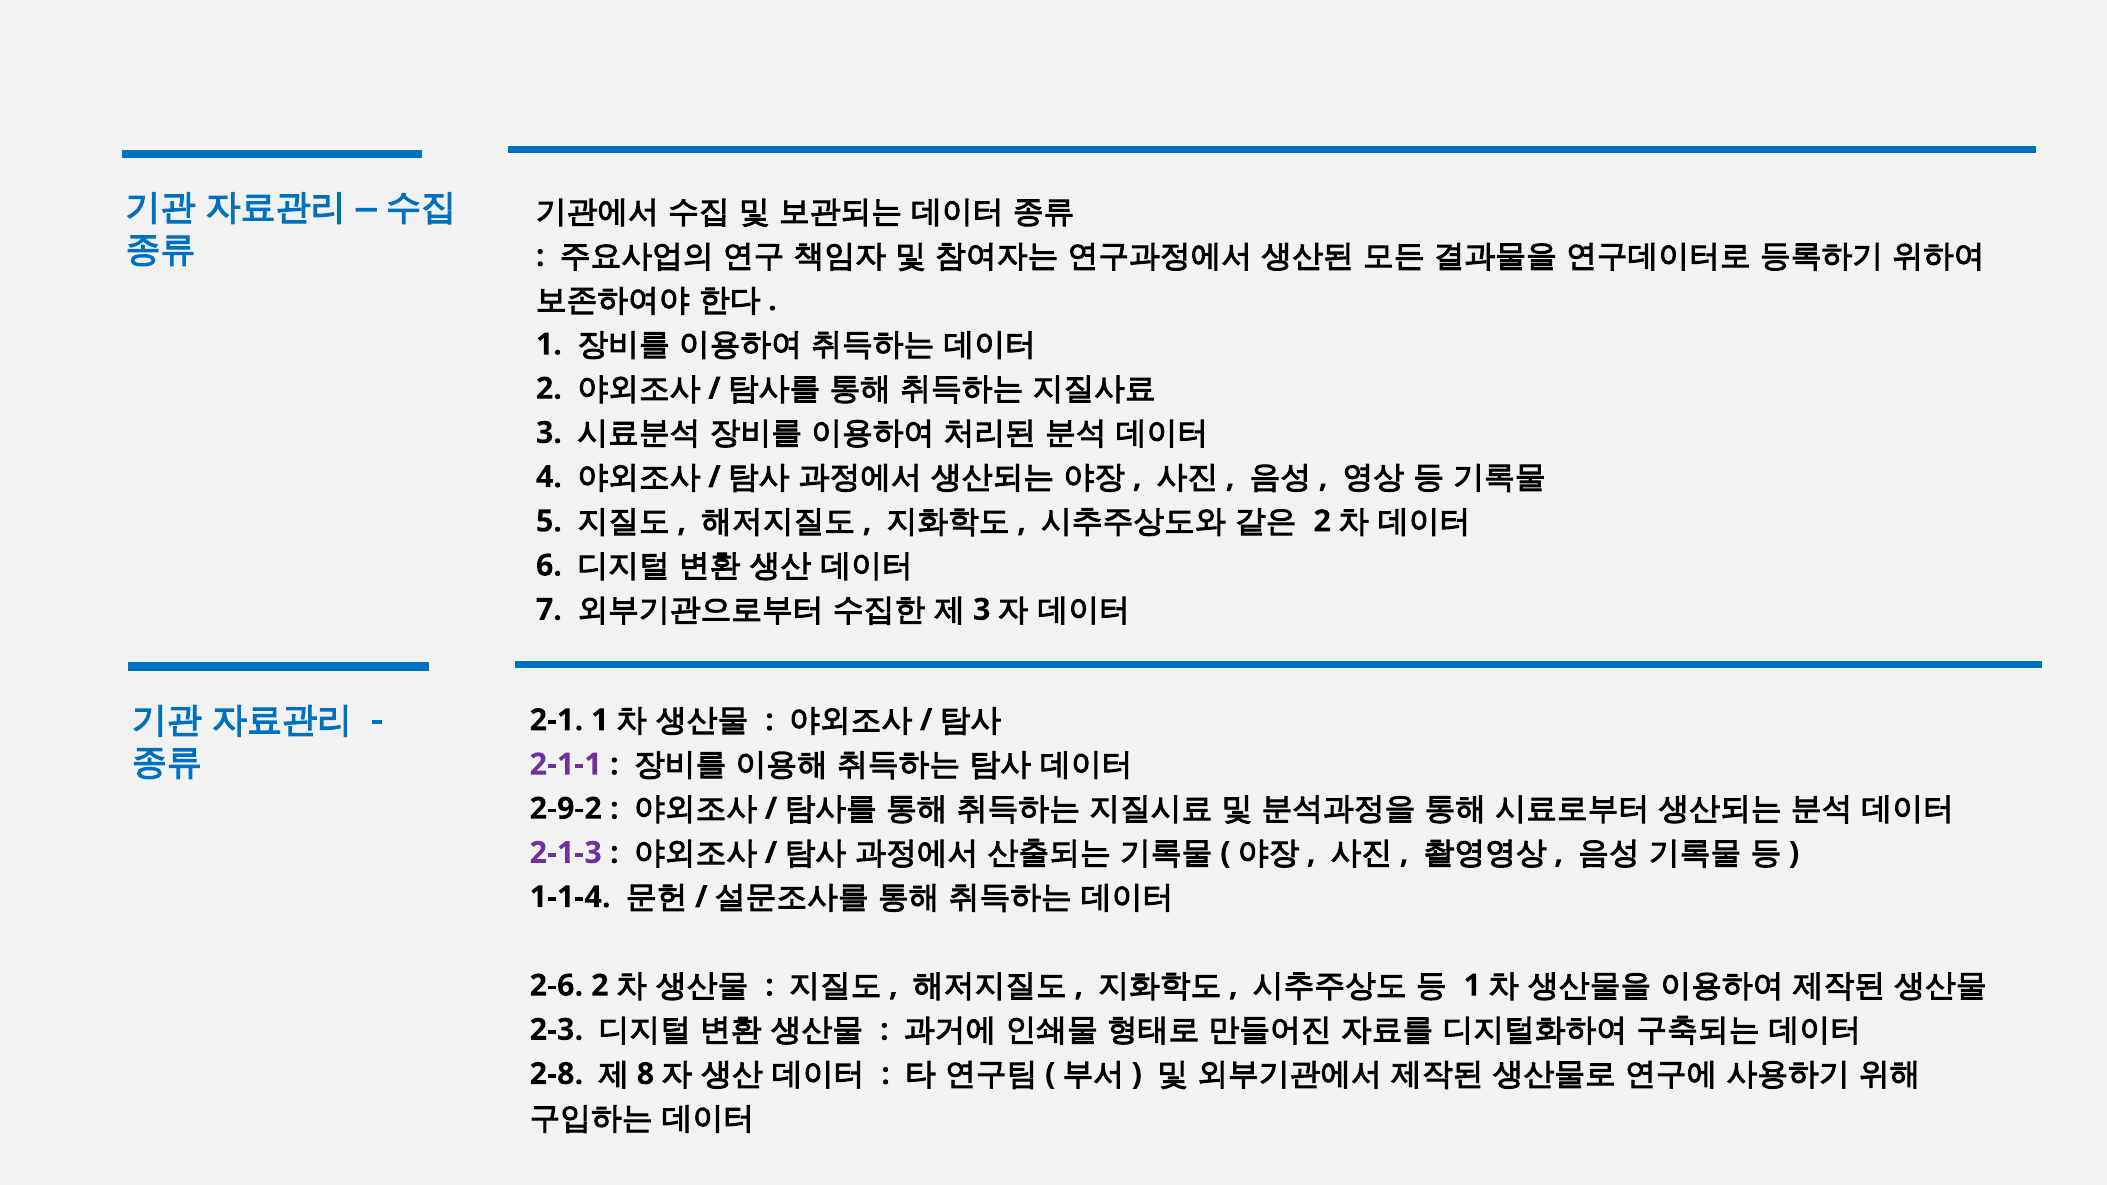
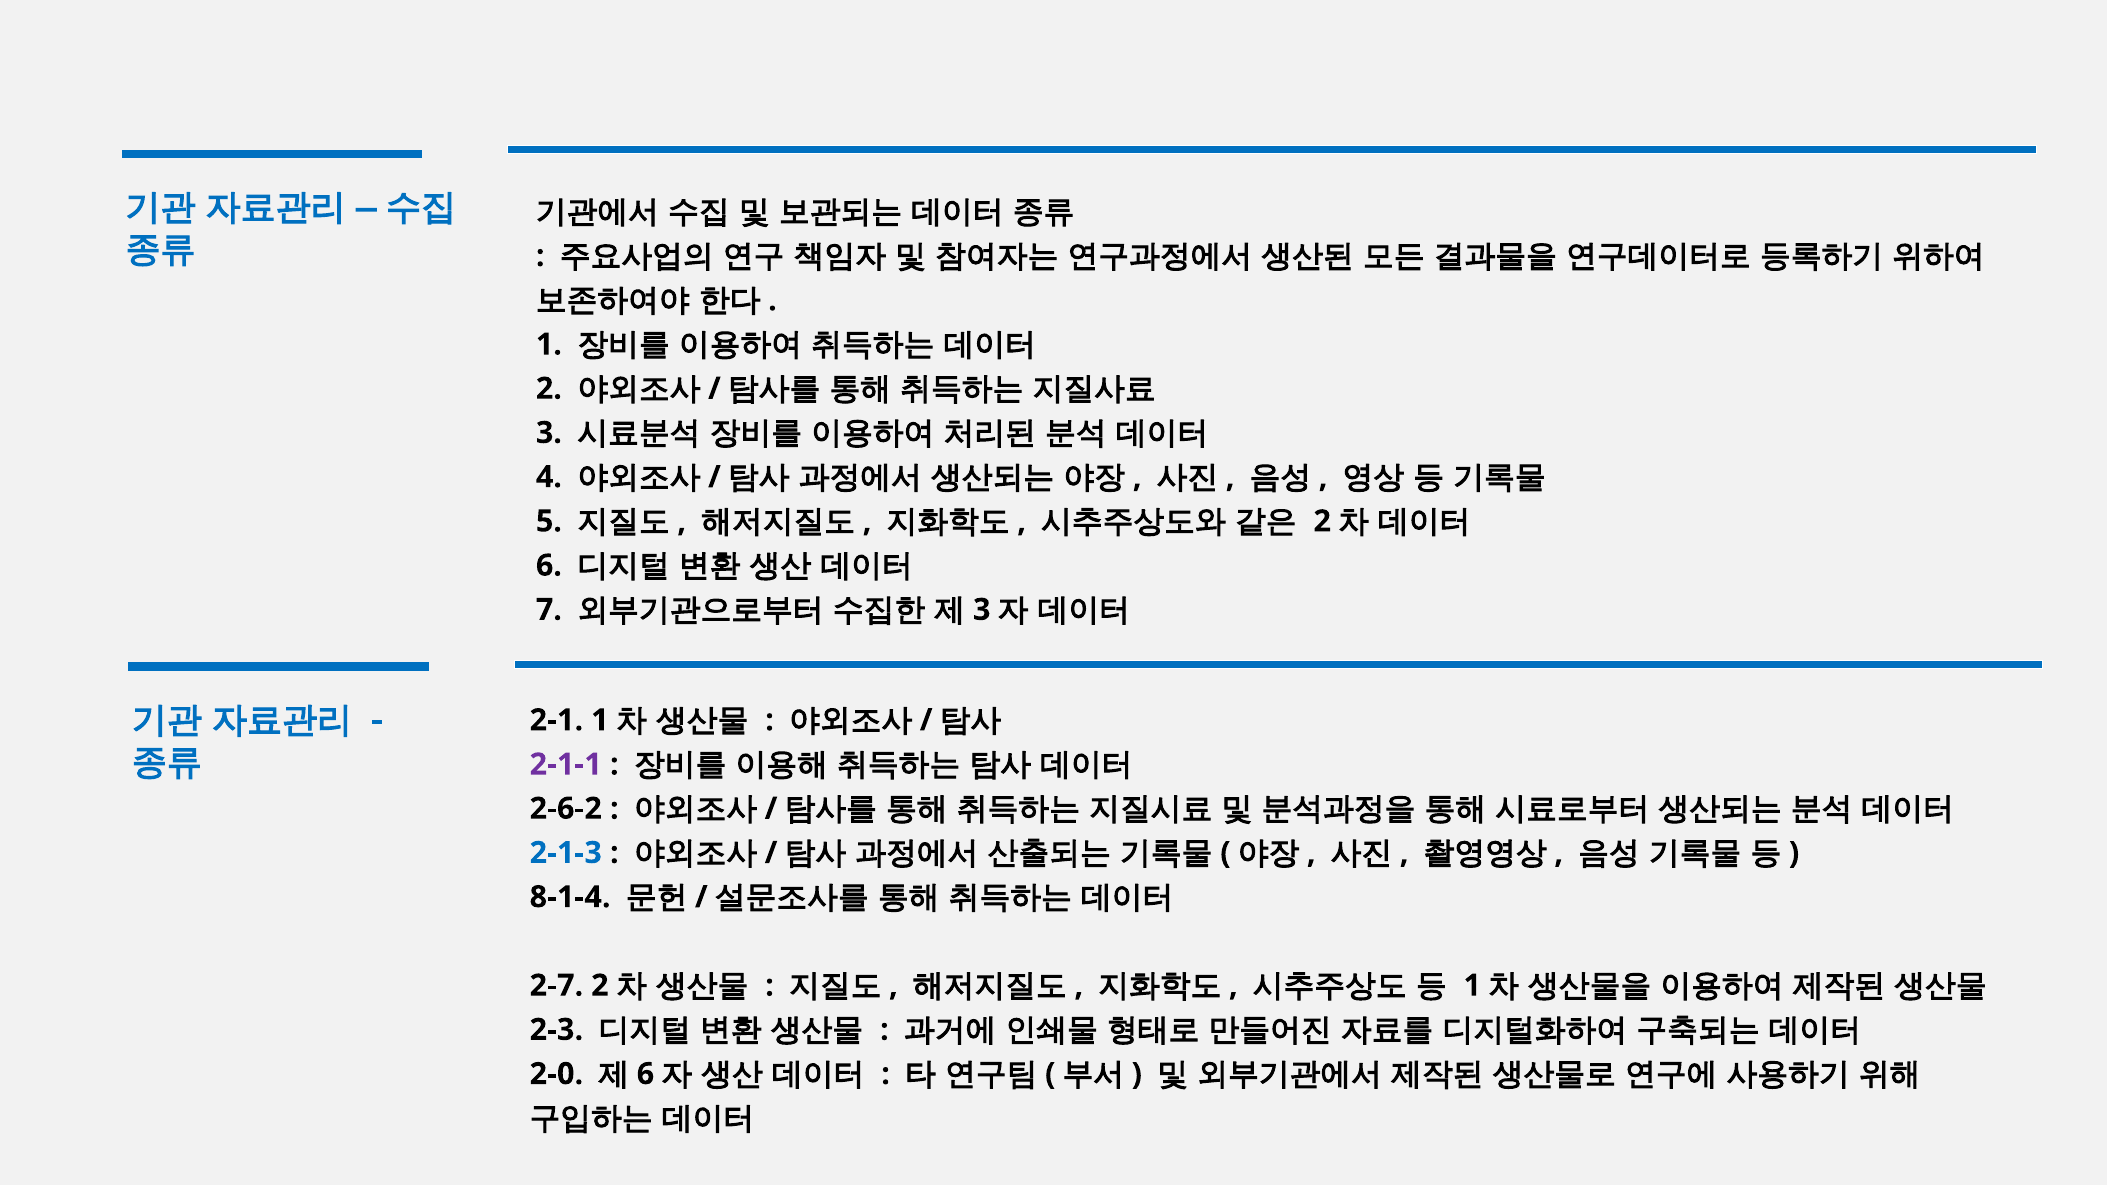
2-9-2: 2-9-2 -> 2-6-2 (566, 809)
2-1-3 colour: purple -> blue (566, 853)
1-1-4: 1-1-4 -> 8-1-4 (570, 897)
2-6: 2-6 -> 2-7 (556, 986)
2-8: 2-8 -> 2-0 (556, 1074)
8: 8 -> 6 (645, 1074)
